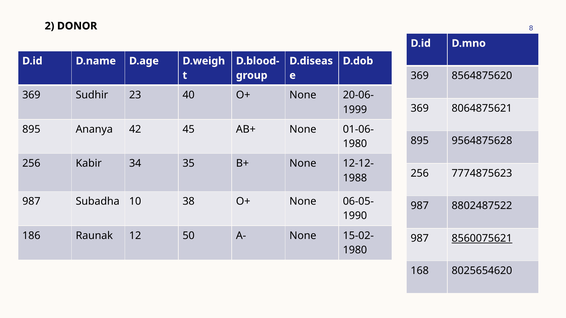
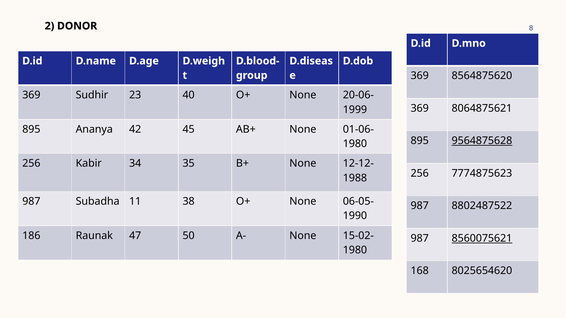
9564875628 underline: none -> present (482, 141)
10: 10 -> 11 (135, 202)
12: 12 -> 47 (135, 236)
